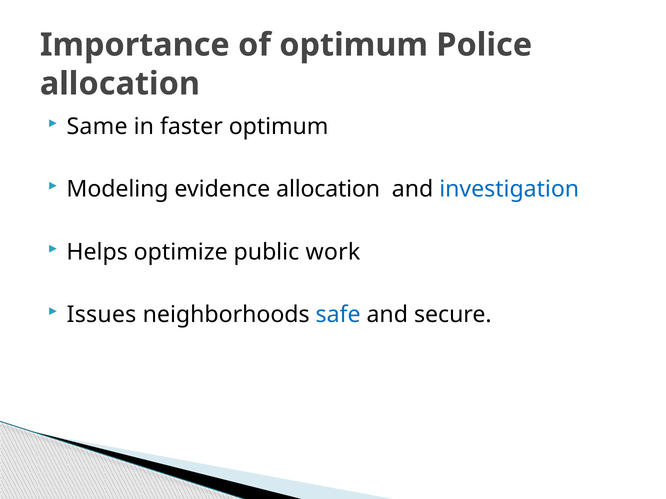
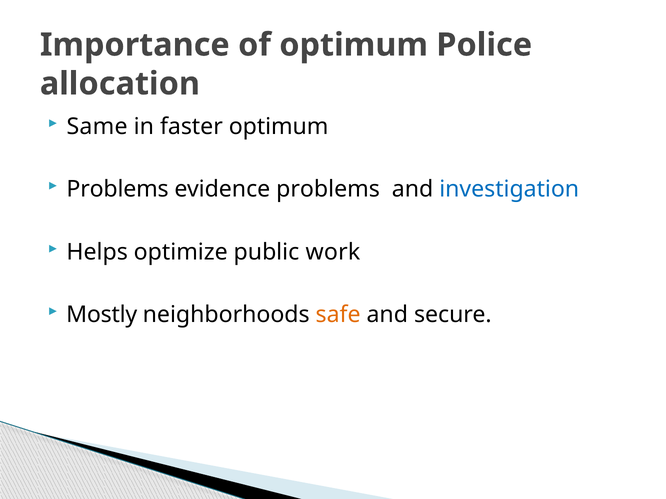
Modeling: Modeling -> Problems (118, 189)
evidence allocation: allocation -> problems (328, 189)
Issues: Issues -> Mostly (102, 315)
safe colour: blue -> orange (338, 315)
